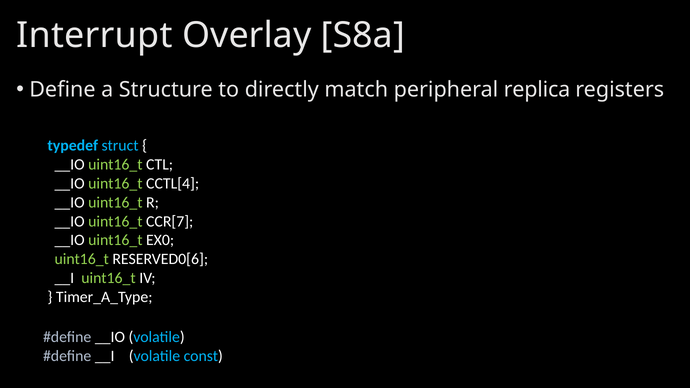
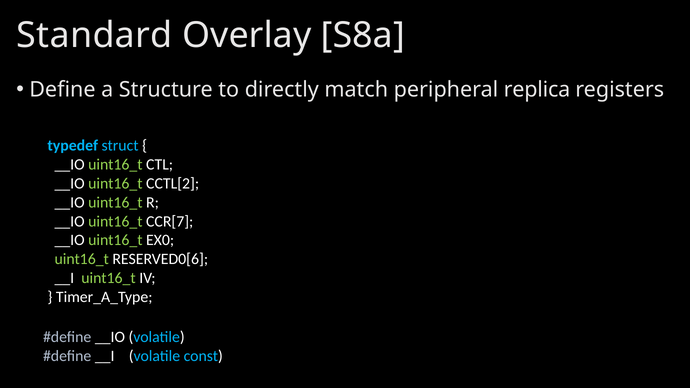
Interrupt: Interrupt -> Standard (94, 36)
CCTL[4: CCTL[4 -> CCTL[2 (173, 183)
